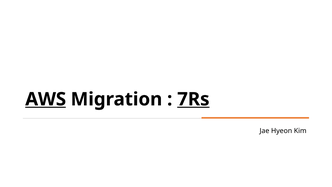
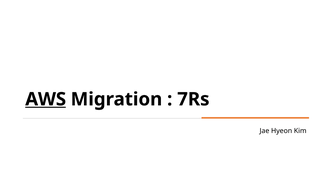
7Rs underline: present -> none (193, 99)
